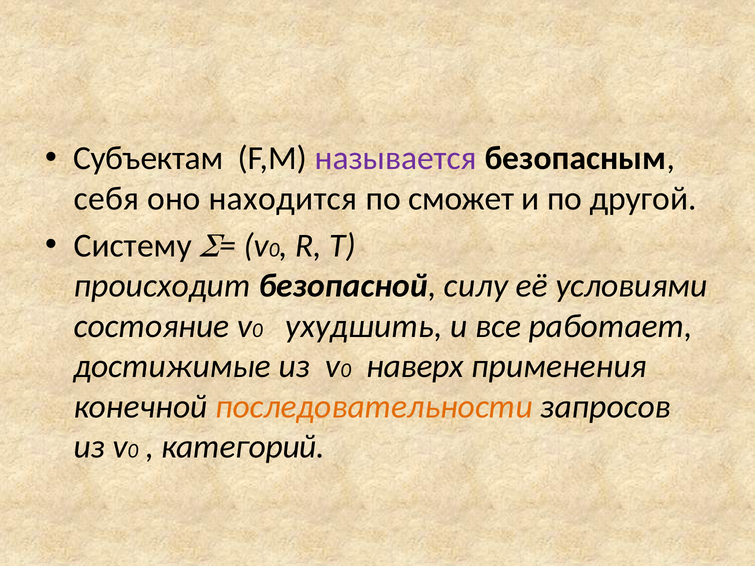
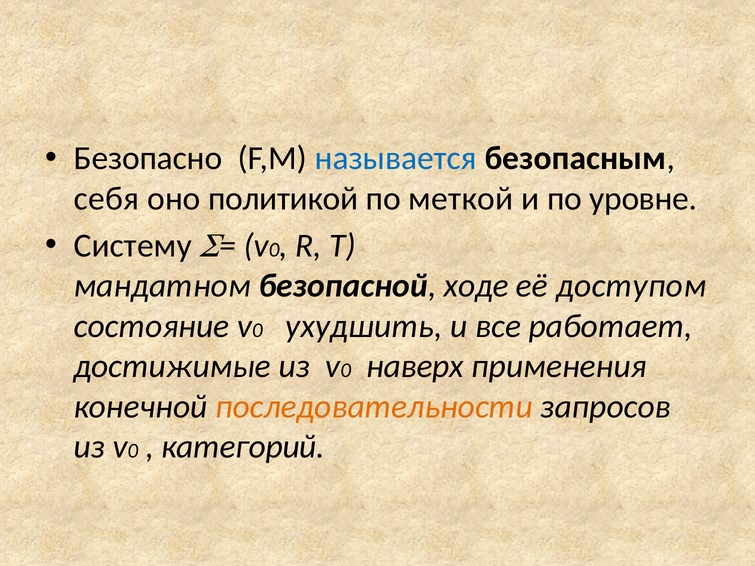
Субъектам: Субъектам -> Безопасно (148, 158)
называется colour: purple -> blue (396, 158)
находится: находится -> политикой (283, 199)
сможет: сможет -> меткой (461, 199)
другой: другой -> уровне (643, 199)
происходит: происходит -> мандатном (162, 286)
силу: силу -> ходе (476, 286)
условиями: условиями -> доступом (631, 286)
